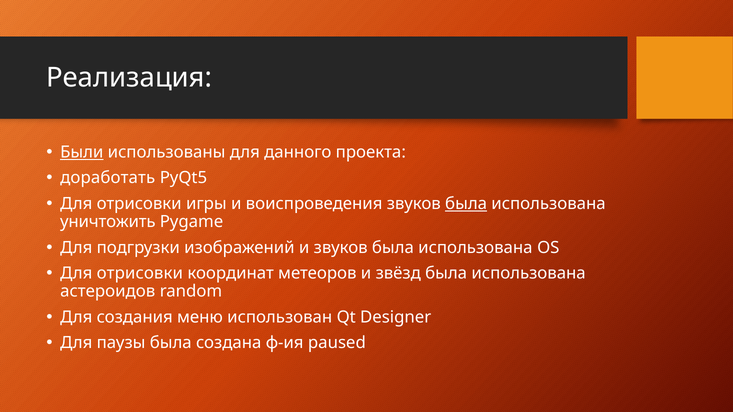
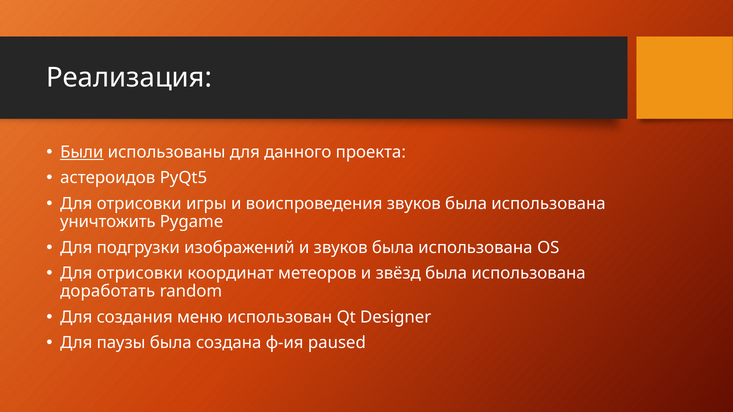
доработать: доработать -> астероидов (108, 178)
была underline: present -> none (466, 204)
астероидов: астероидов -> доработать (108, 292)
